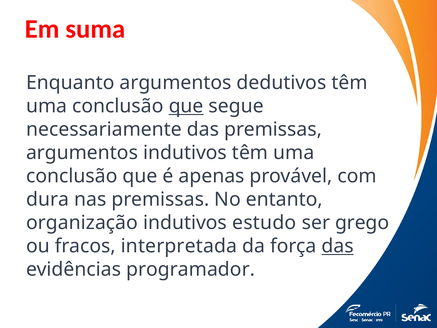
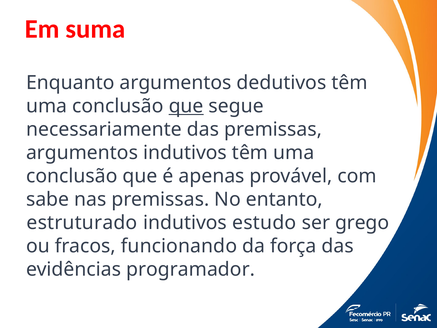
dura: dura -> sabe (48, 199)
organização: organização -> estruturado (82, 223)
interpretada: interpretada -> funcionando (179, 246)
das underline: present -> none (338, 246)
